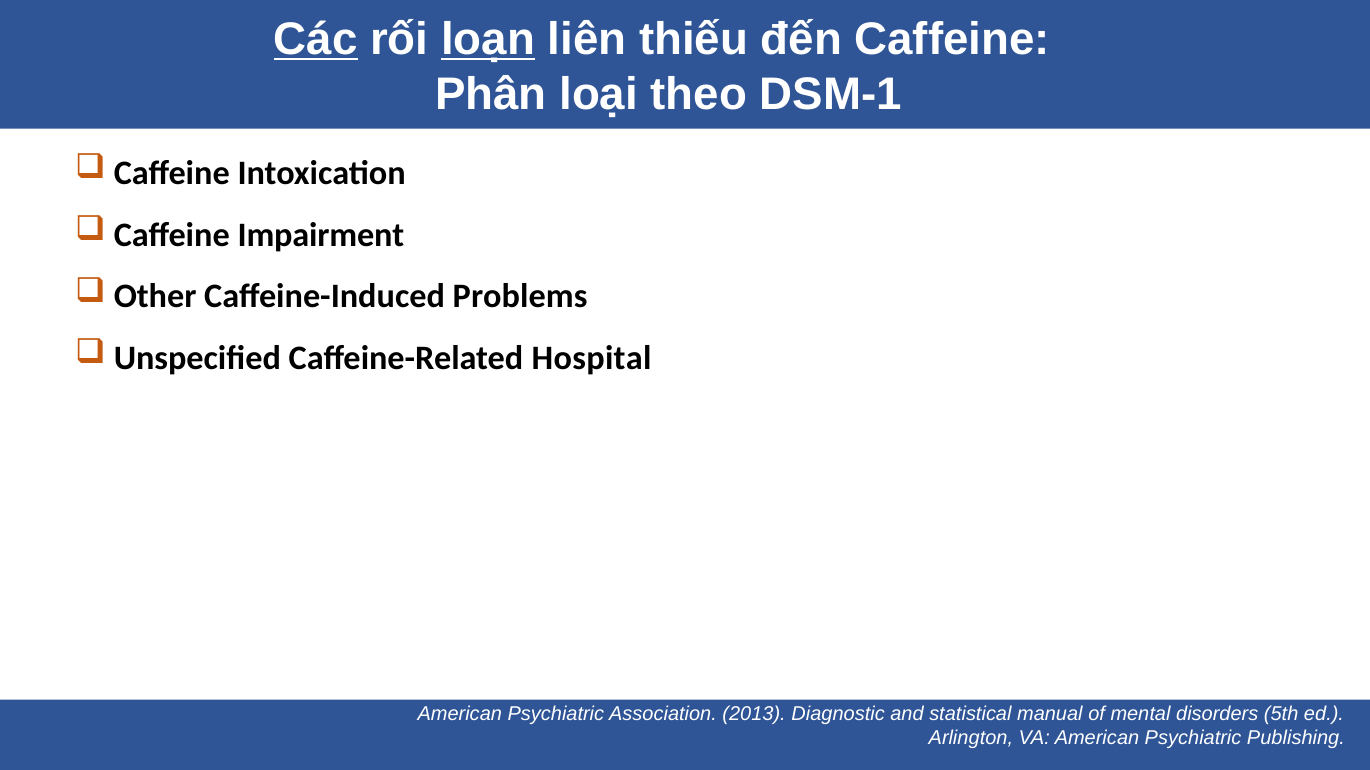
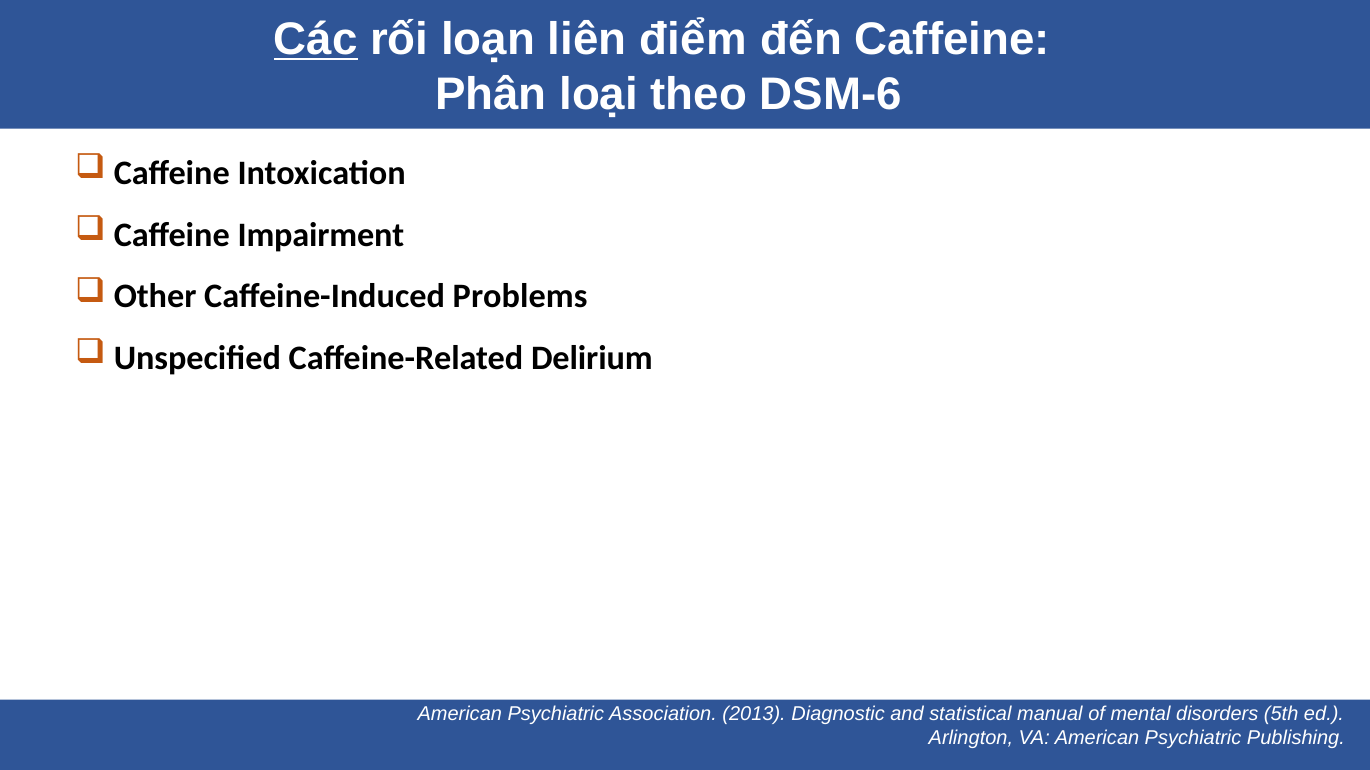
loạn underline: present -> none (488, 39)
thiếu: thiếu -> điểm (693, 39)
DSM-1: DSM-1 -> DSM-6 (831, 94)
Hospital: Hospital -> Delirium (592, 358)
